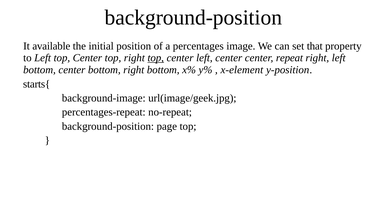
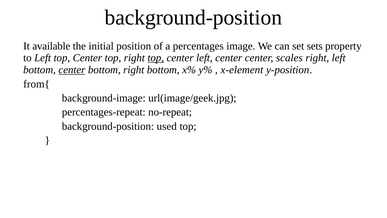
that: that -> sets (315, 46)
repeat: repeat -> scales (289, 58)
center underline: none -> present (72, 70)
starts{: starts{ -> from{ (37, 84)
page: page -> used (167, 126)
